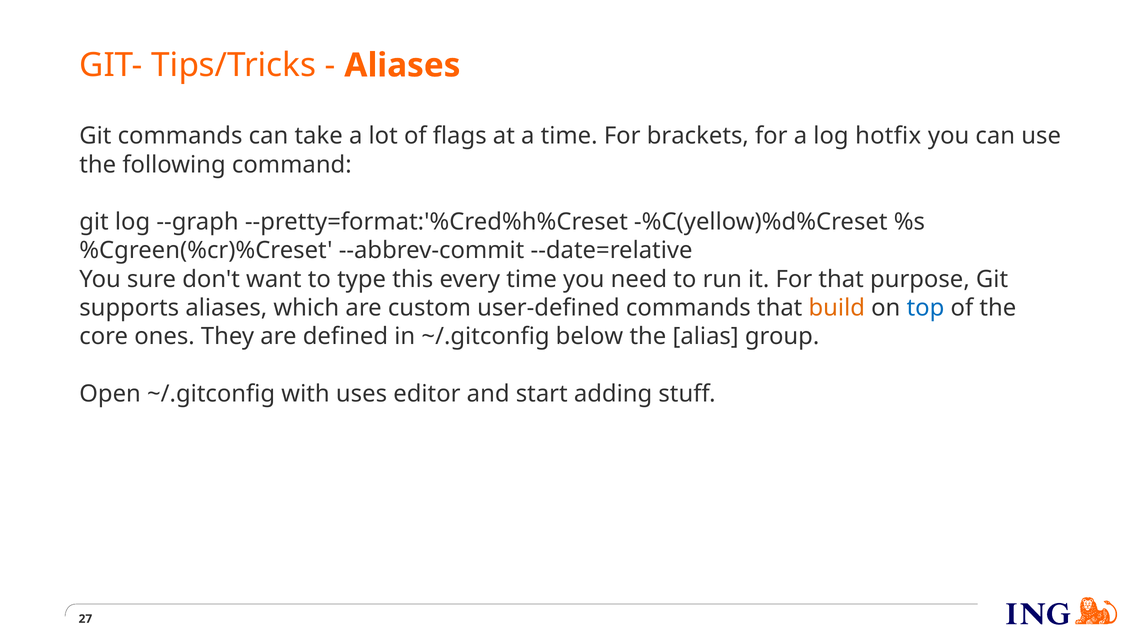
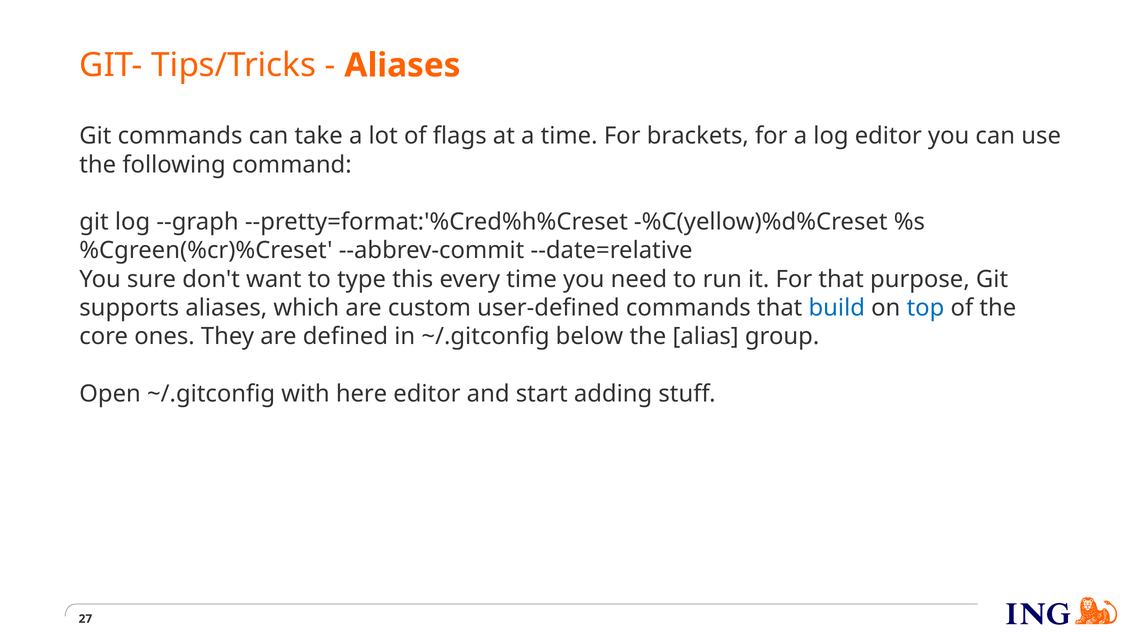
log hotfix: hotfix -> editor (888, 136)
build colour: orange -> blue (837, 308)
uses: uses -> here (362, 393)
